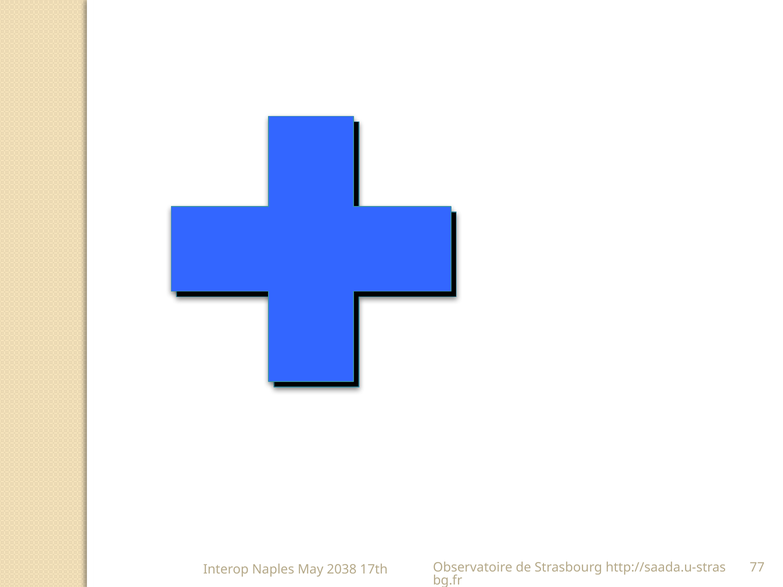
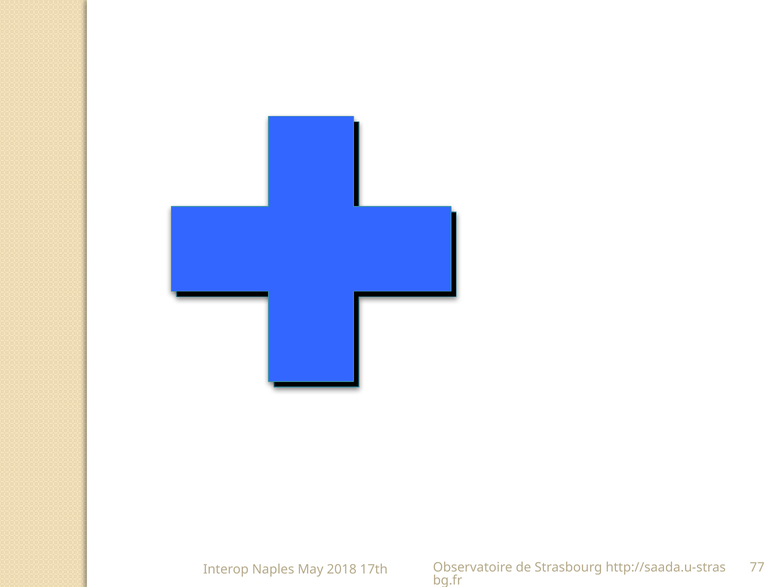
2038: 2038 -> 2018 (342, 570)
